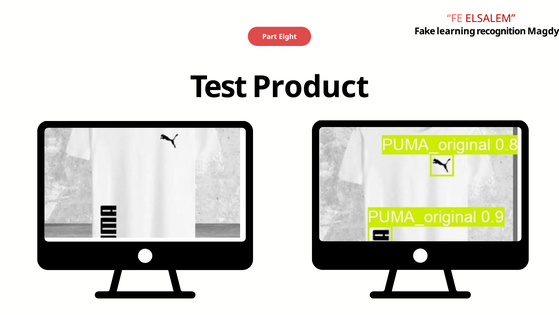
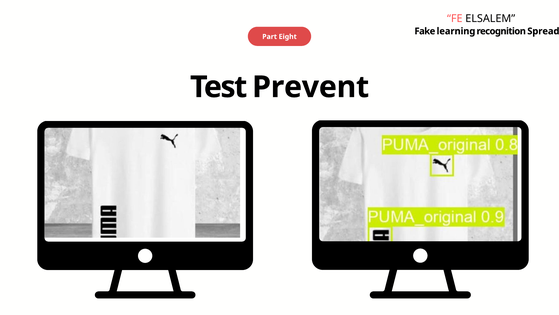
ELSALEM colour: red -> black (490, 19)
Magdy: Magdy -> Spread (543, 31)
Product: Product -> Prevent (311, 87)
